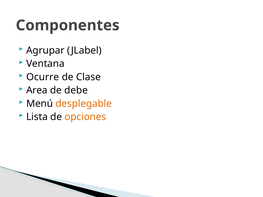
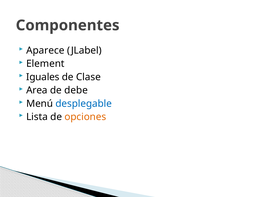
Agrupar: Agrupar -> Aparece (45, 51)
Ventana: Ventana -> Element (45, 64)
Ocurre: Ocurre -> Iguales (43, 77)
desplegable colour: orange -> blue (84, 104)
